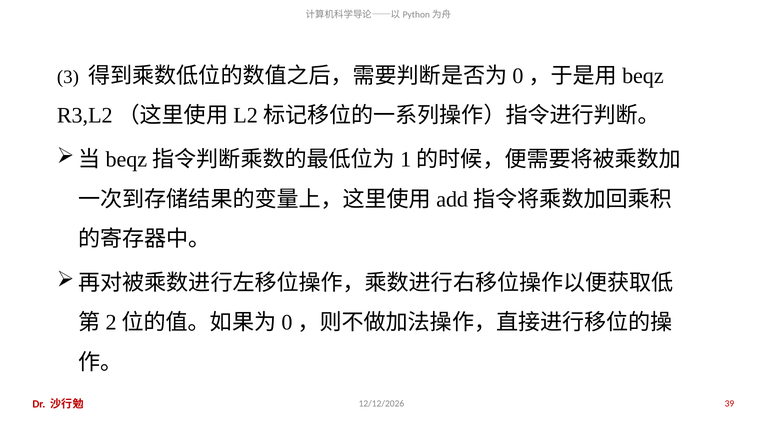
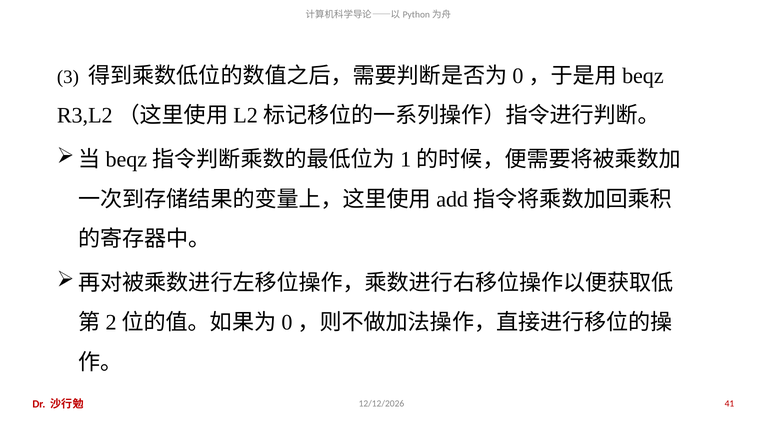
39: 39 -> 41 (729, 404)
